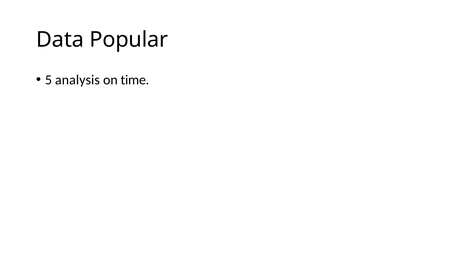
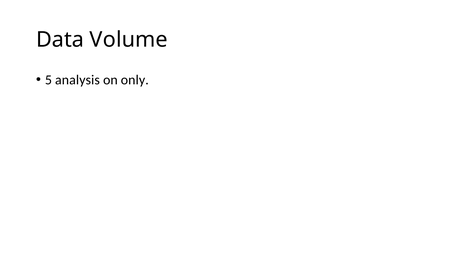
Popular: Popular -> Volume (129, 40)
time: time -> only (135, 80)
